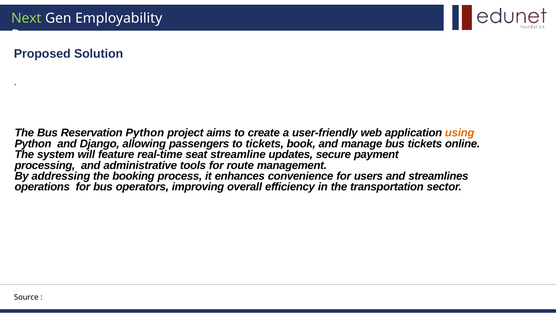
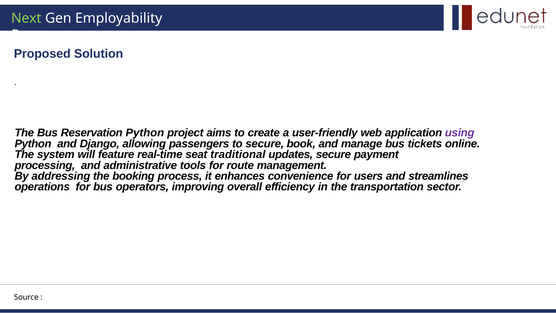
using colour: orange -> purple (460, 133)
to tickets: tickets -> secure (265, 144)
streamline: streamline -> traditional (238, 155)
